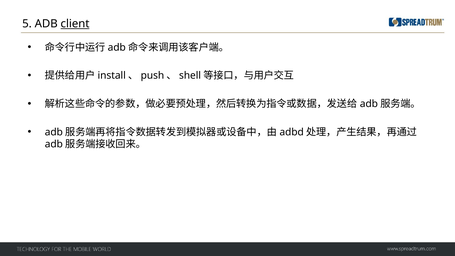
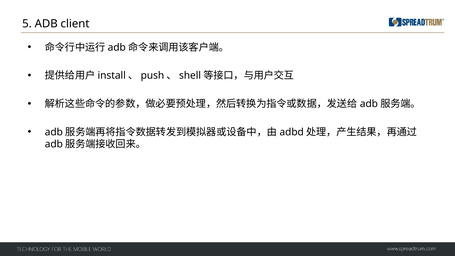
client underline: present -> none (75, 24)
